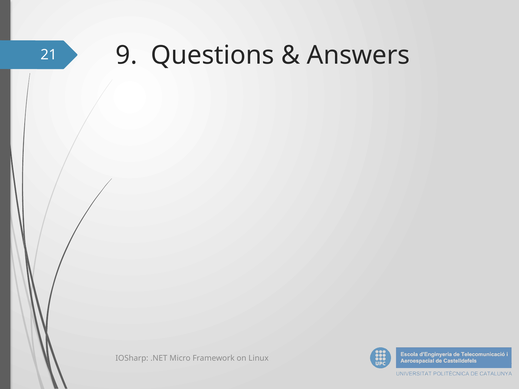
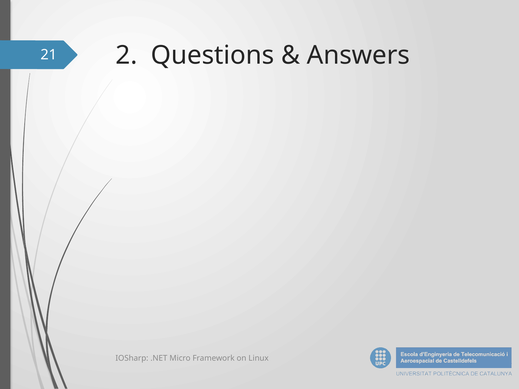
9: 9 -> 2 (126, 55)
